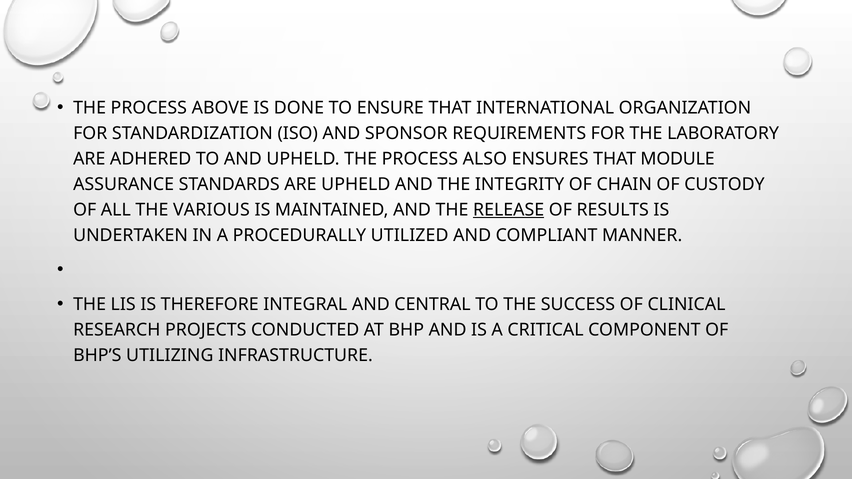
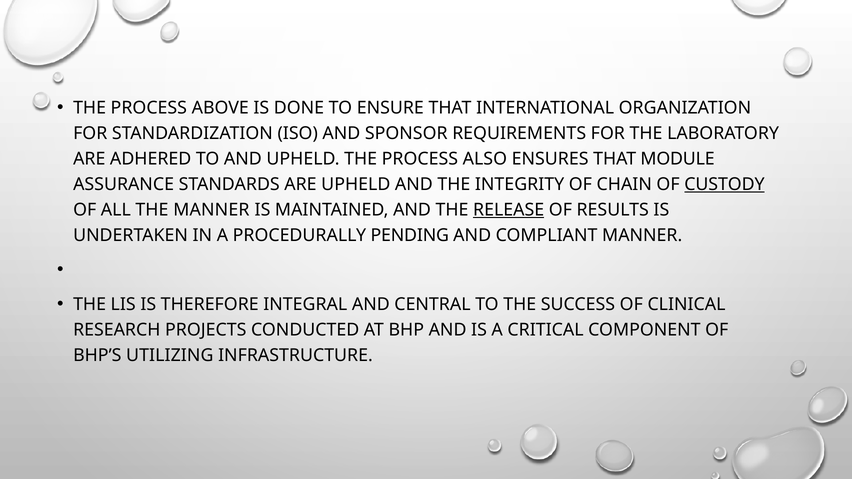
CUSTODY underline: none -> present (724, 185)
THE VARIOUS: VARIOUS -> MANNER (211, 210)
UTILIZED: UTILIZED -> PENDING (410, 236)
